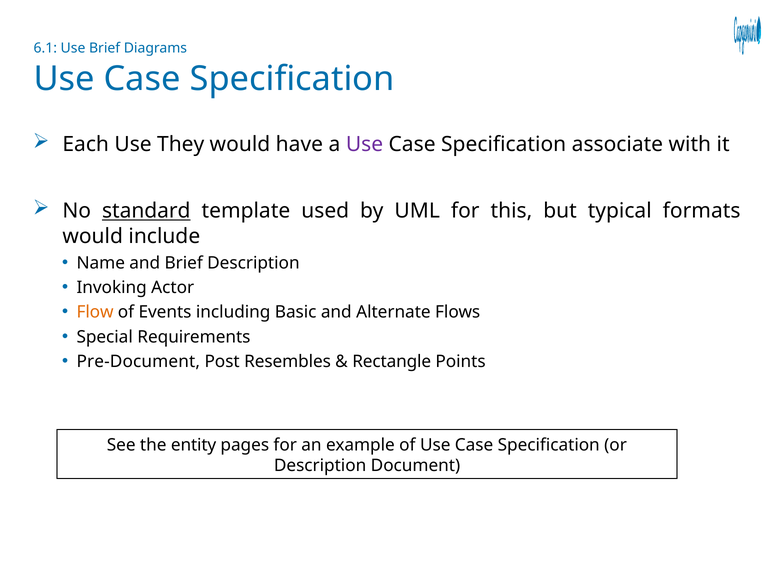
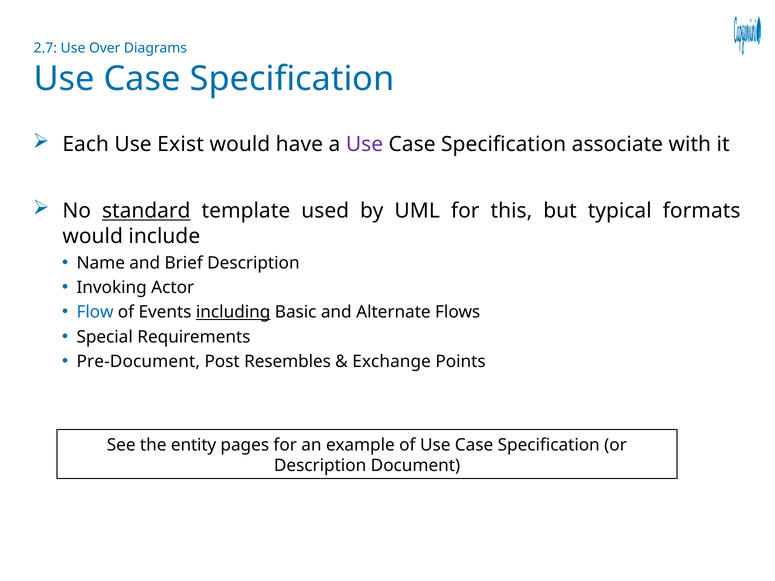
6.1: 6.1 -> 2.7 (45, 48)
Use Brief: Brief -> Over (105, 48)
They: They -> Exist (181, 145)
Flow colour: orange -> blue (95, 312)
including underline: none -> present (233, 312)
Rectangle: Rectangle -> Exchange (392, 362)
